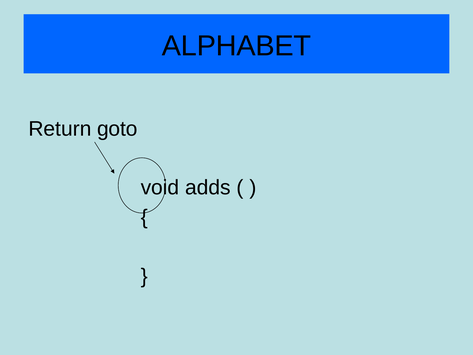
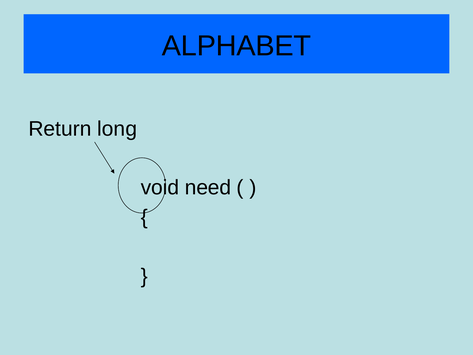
goto: goto -> long (117, 129)
adds: adds -> need (208, 188)
